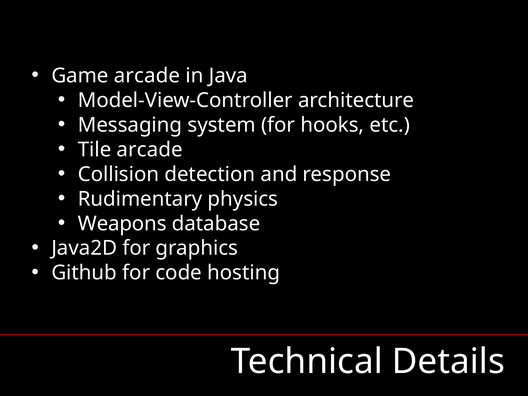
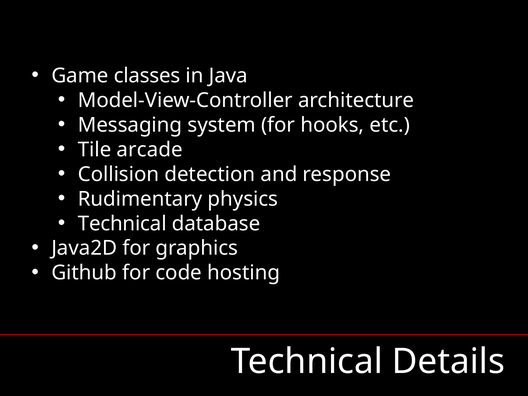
Game arcade: arcade -> classes (147, 76)
Weapons: Weapons -> Technical (122, 224)
